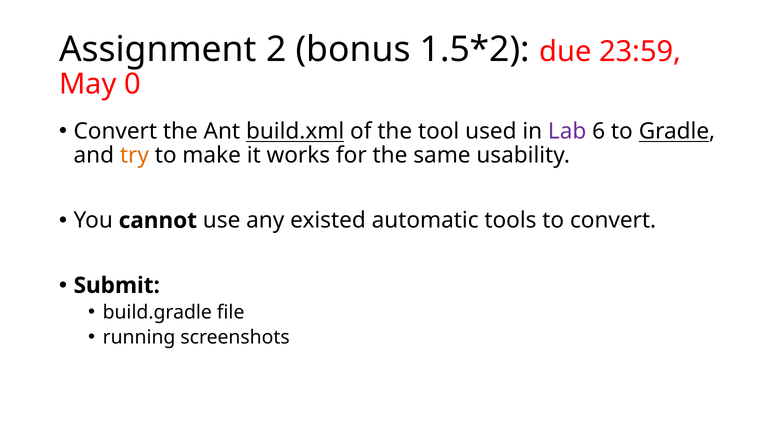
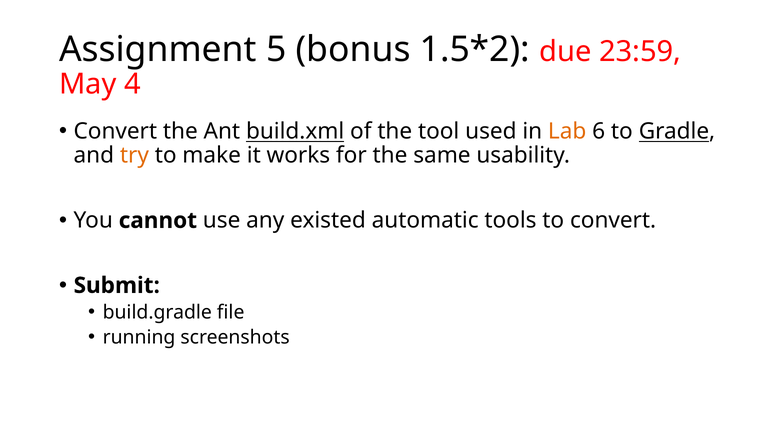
2: 2 -> 5 (276, 49)
0: 0 -> 4 (132, 84)
Lab colour: purple -> orange (567, 131)
